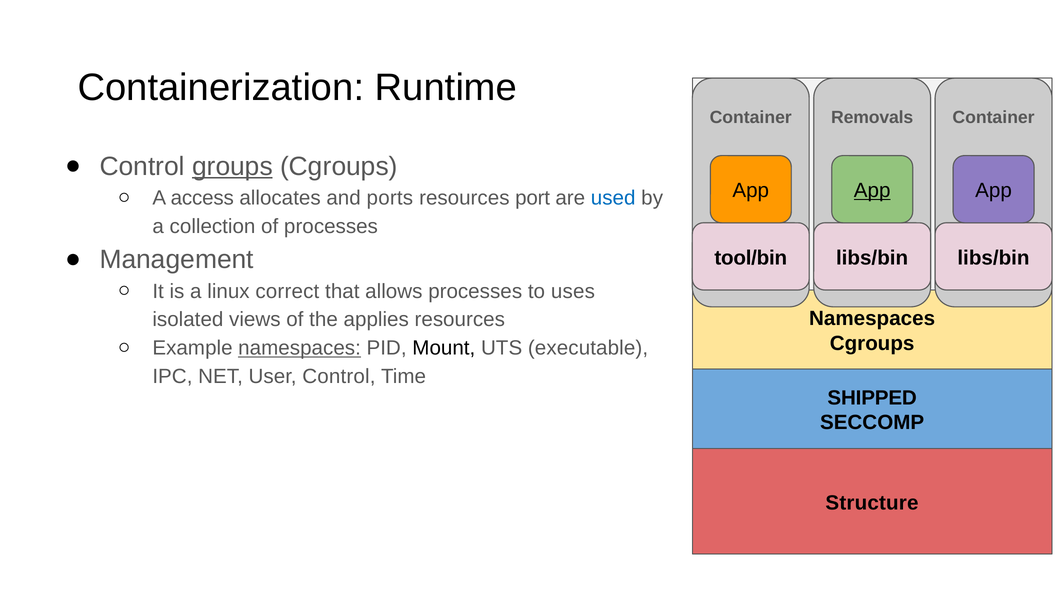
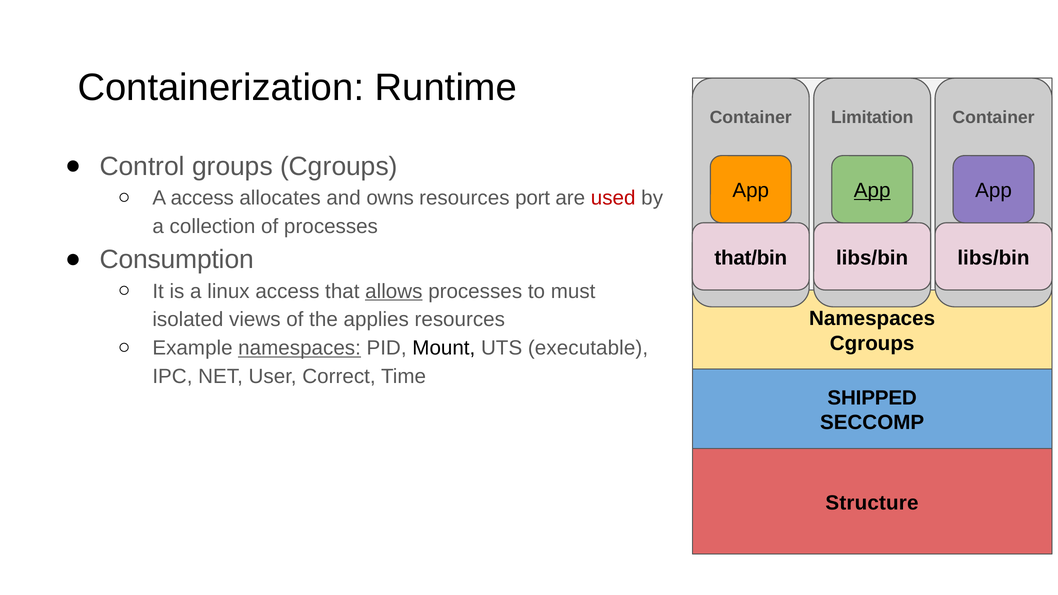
Removals: Removals -> Limitation (872, 118)
groups underline: present -> none (232, 166)
ports: ports -> owns (390, 198)
used colour: blue -> red (613, 198)
Management: Management -> Consumption (177, 260)
tool/bin: tool/bin -> that/bin (751, 258)
linux correct: correct -> access (287, 291)
allows underline: none -> present (394, 291)
uses: uses -> must (573, 291)
User Control: Control -> Correct (339, 377)
